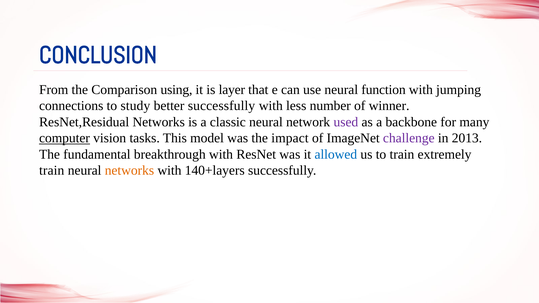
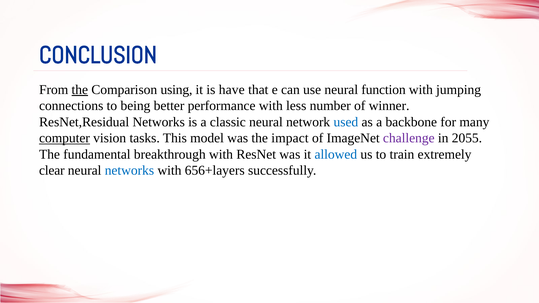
the underline: none -> present (80, 90)
layer: layer -> have (232, 90)
study: study -> being (135, 106)
better successfully: successfully -> performance (222, 106)
used colour: purple -> blue (346, 122)
2013: 2013 -> 2055 (467, 138)
train: train -> clear (52, 171)
networks colour: orange -> blue (129, 171)
140+layers: 140+layers -> 656+layers (215, 171)
